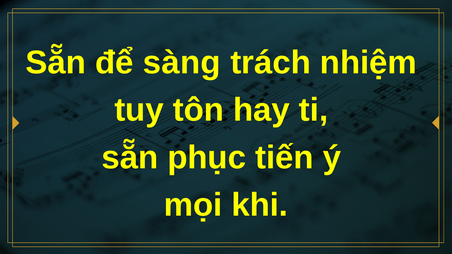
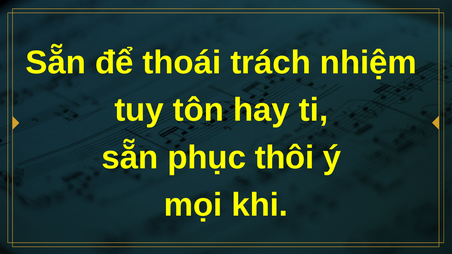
sàng: sàng -> thoái (182, 63)
tiến: tiến -> thôi (285, 158)
